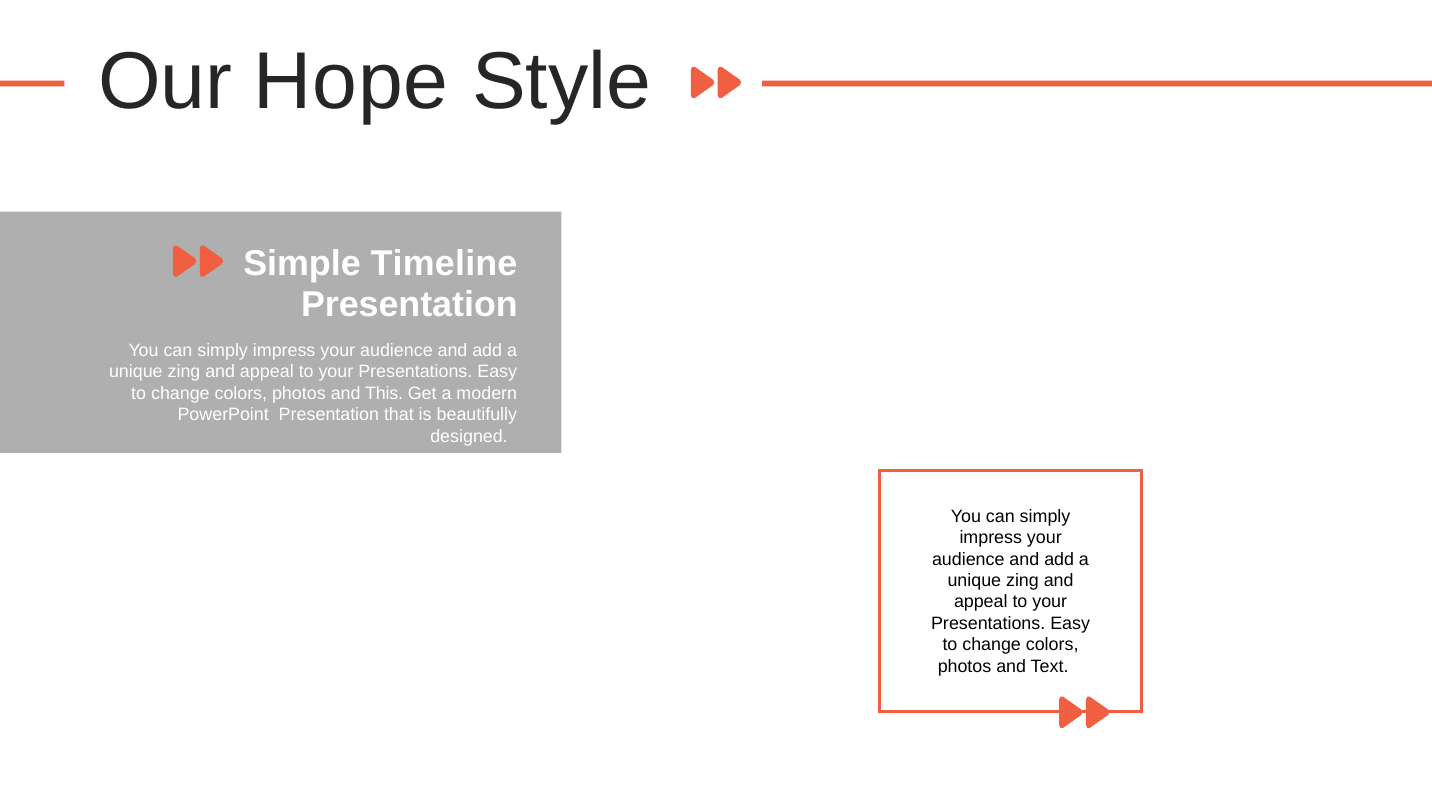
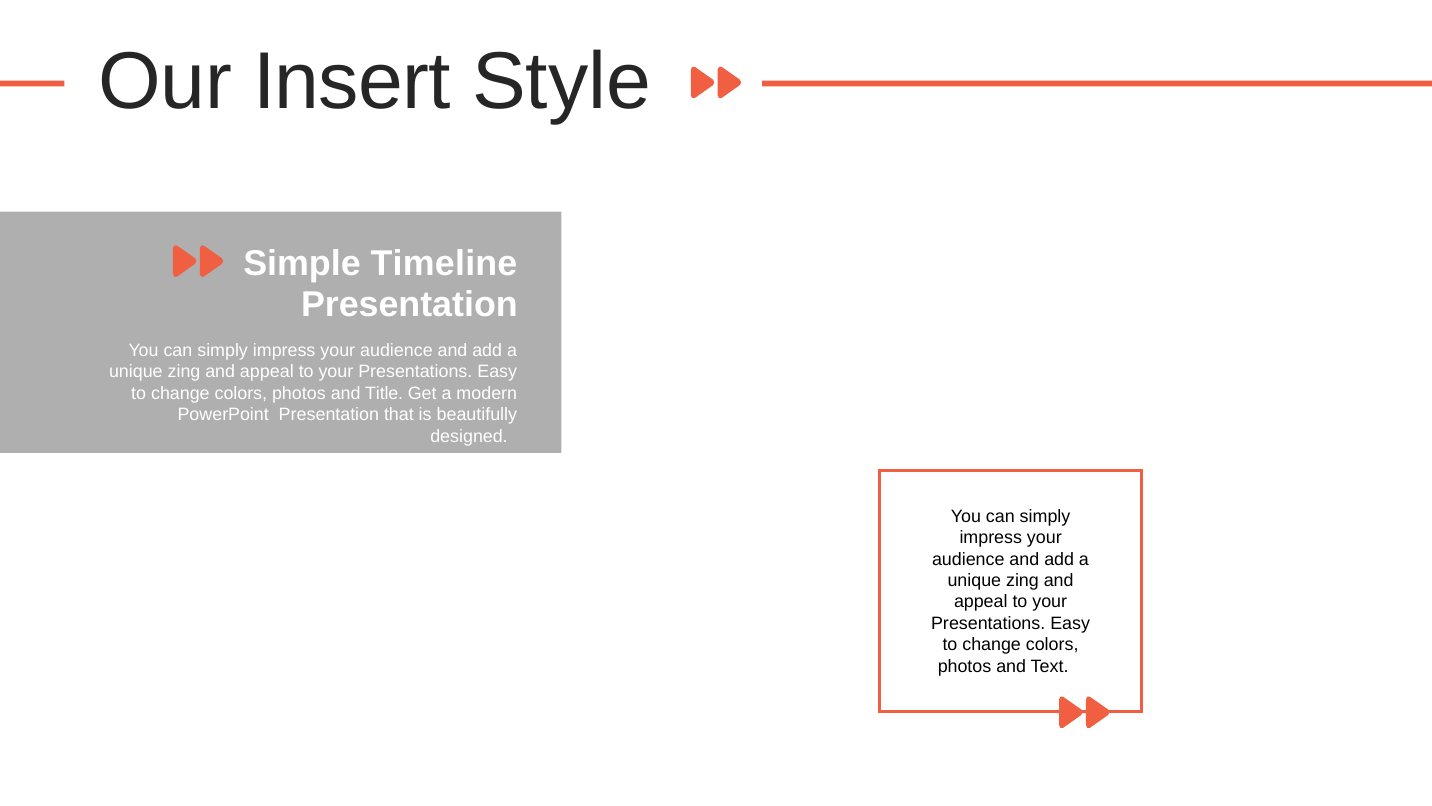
Hope: Hope -> Insert (352, 82)
This: This -> Title (384, 393)
